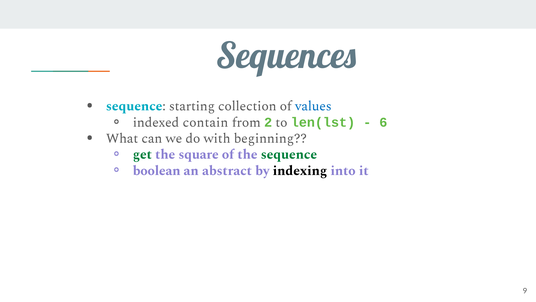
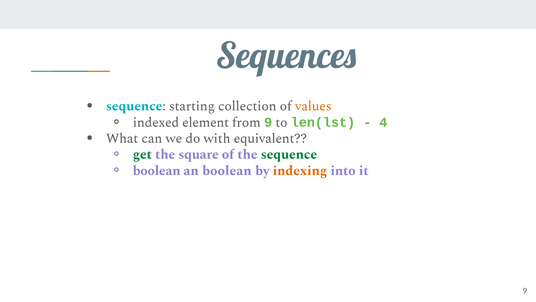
values colour: blue -> orange (313, 106)
contain: contain -> element (206, 122)
from 2: 2 -> 9 (268, 122)
6: 6 -> 4 (383, 122)
beginning: beginning -> equivalent (270, 138)
an abstract: abstract -> boolean (227, 170)
indexing colour: black -> orange (300, 170)
